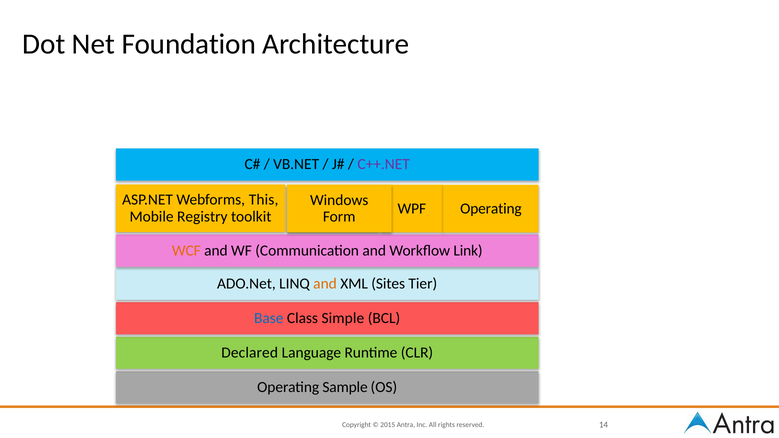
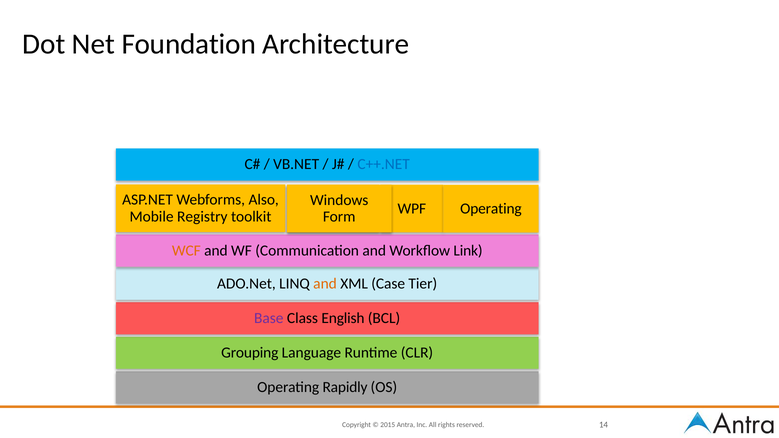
C++.NET colour: purple -> blue (384, 165)
This: This -> Also (264, 200)
Sites: Sites -> Case (388, 284)
Base colour: blue -> purple (269, 318)
Simple: Simple -> English (343, 318)
Declared: Declared -> Grouping (250, 353)
Sample: Sample -> Rapidly (345, 388)
